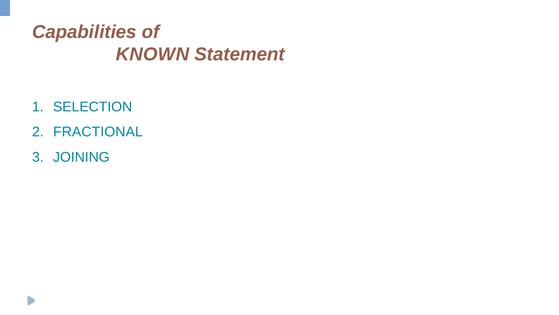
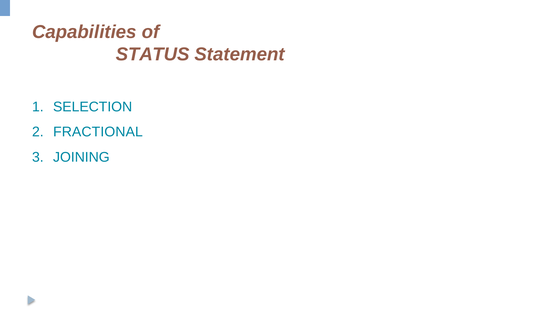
KNOWN: KNOWN -> STATUS (153, 54)
